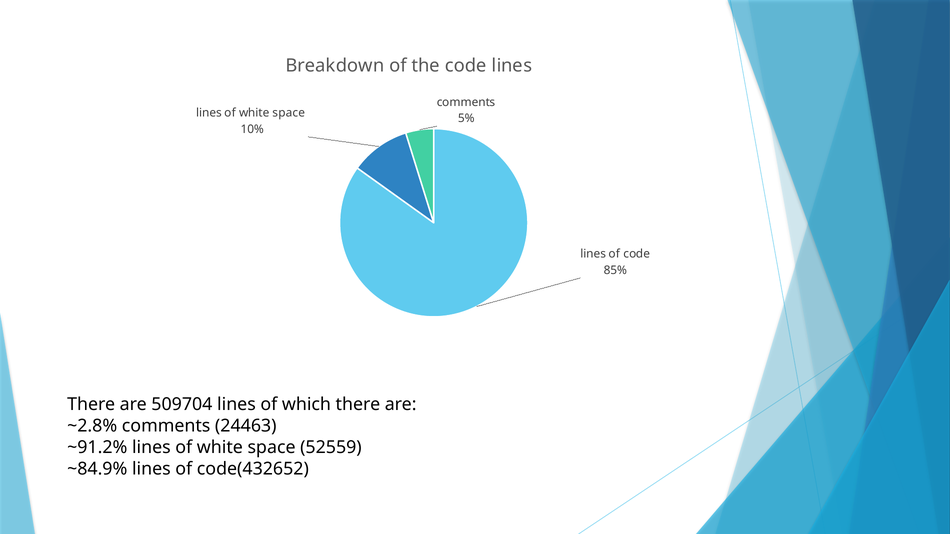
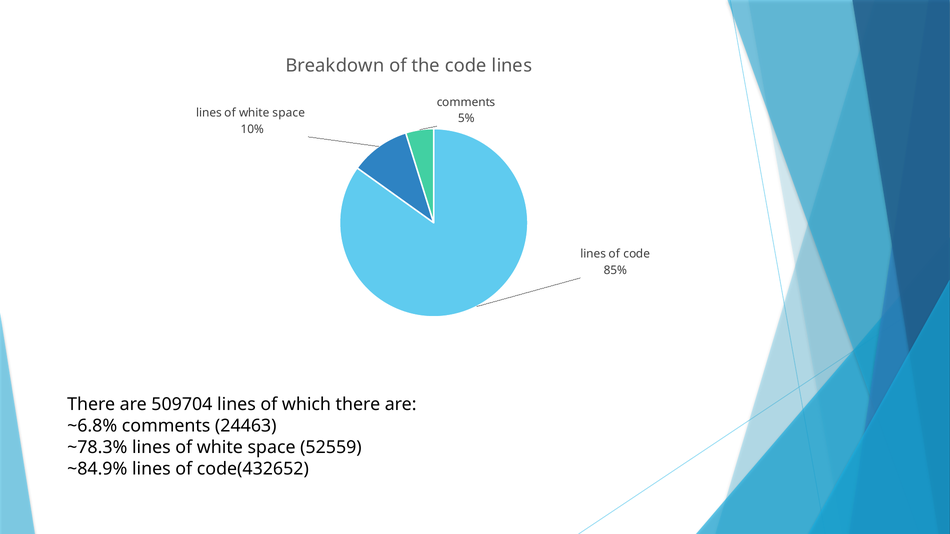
~2.8%: ~2.8% -> ~6.8% (92, 426)
~91.2%: ~91.2% -> ~78.3% (97, 448)
